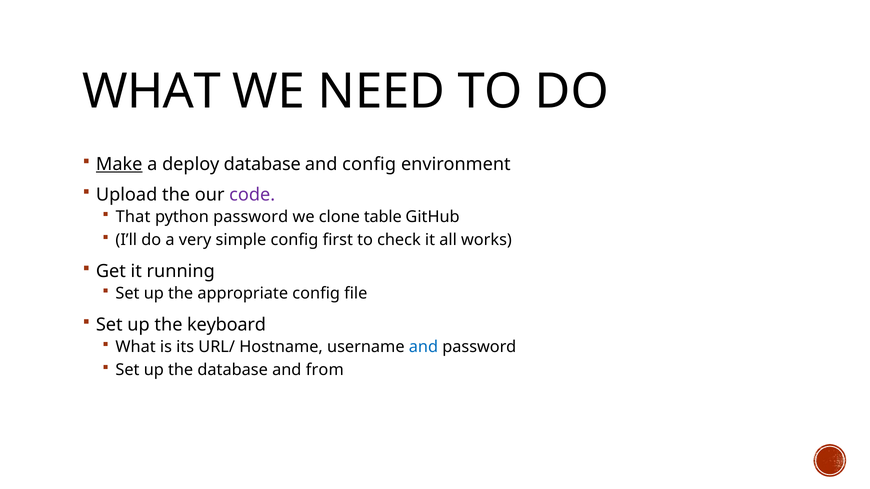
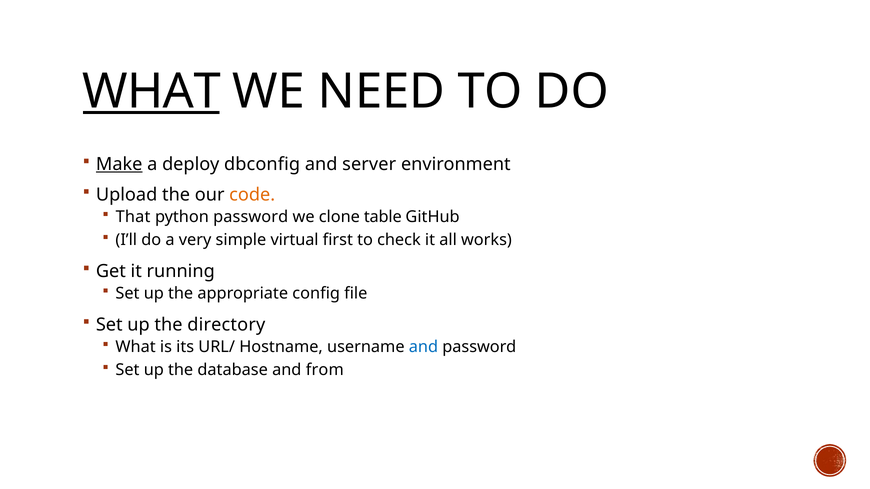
WHAT underline: none -> present (152, 92)
deploy database: database -> dbconfig (262, 164)
and config: config -> server (369, 164)
code colour: purple -> orange (252, 195)
simple config: config -> virtual (295, 240)
keyboard: keyboard -> directory (226, 325)
